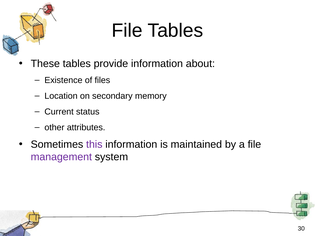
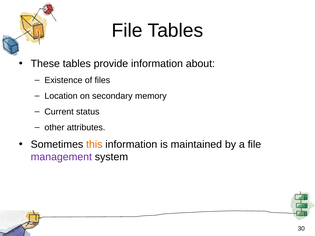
this colour: purple -> orange (94, 145)
